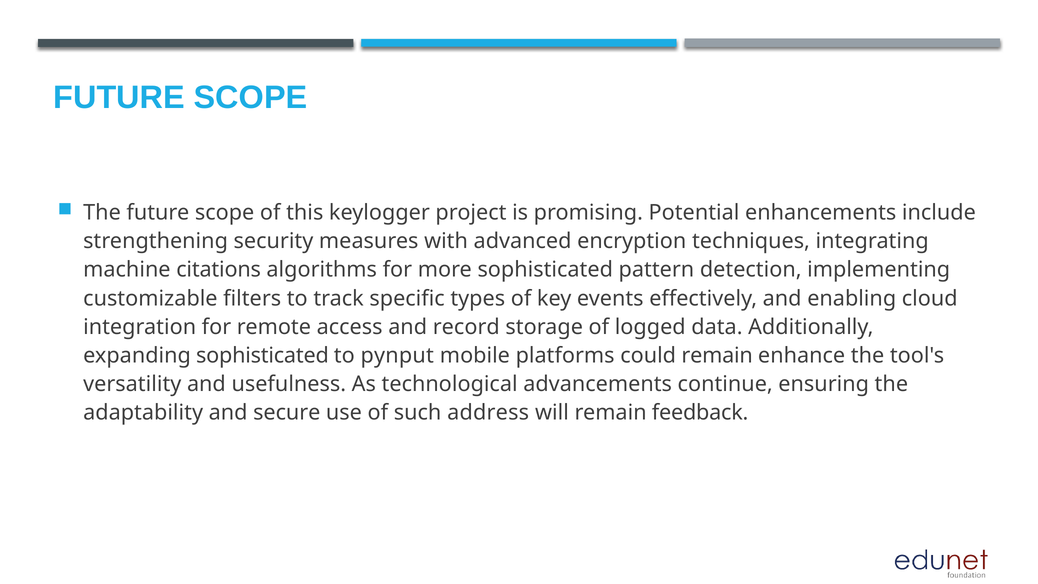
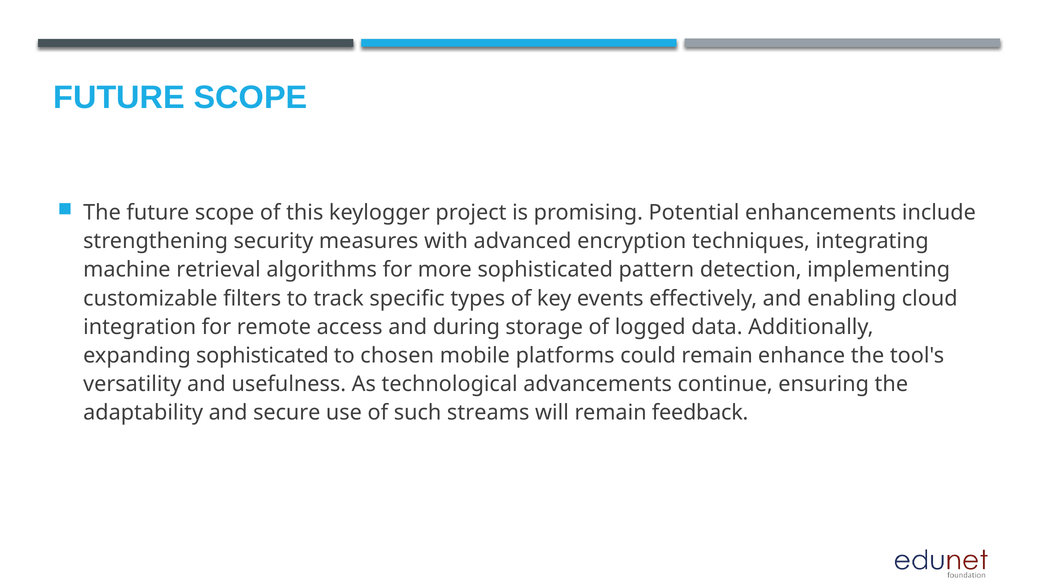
citations: citations -> retrieval (219, 270)
record: record -> during (466, 327)
pynput: pynput -> chosen (397, 355)
address: address -> streams (488, 412)
